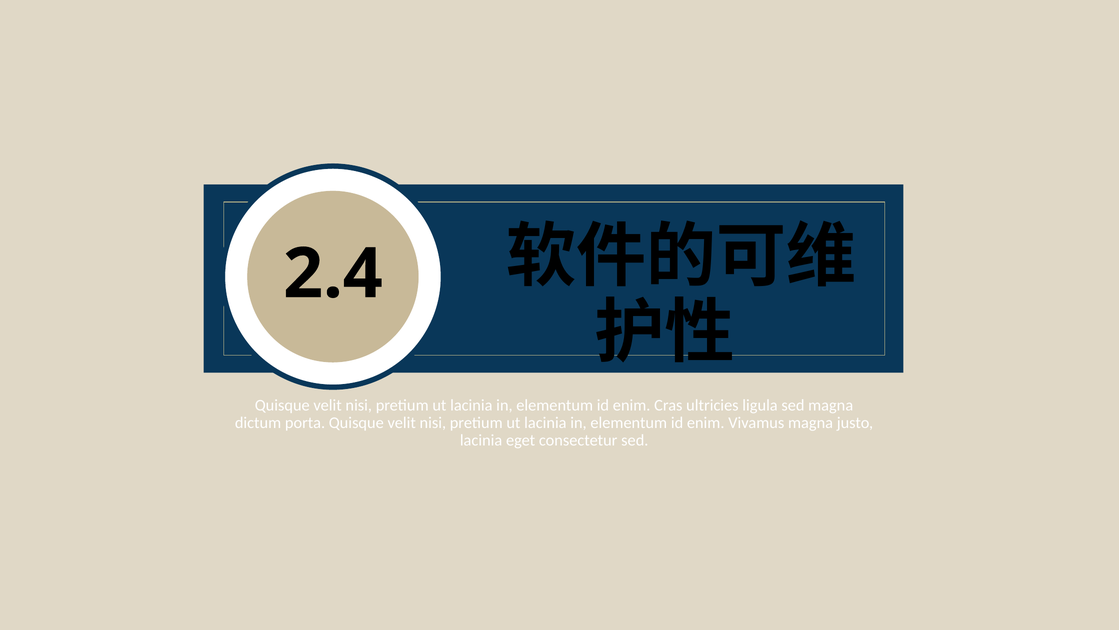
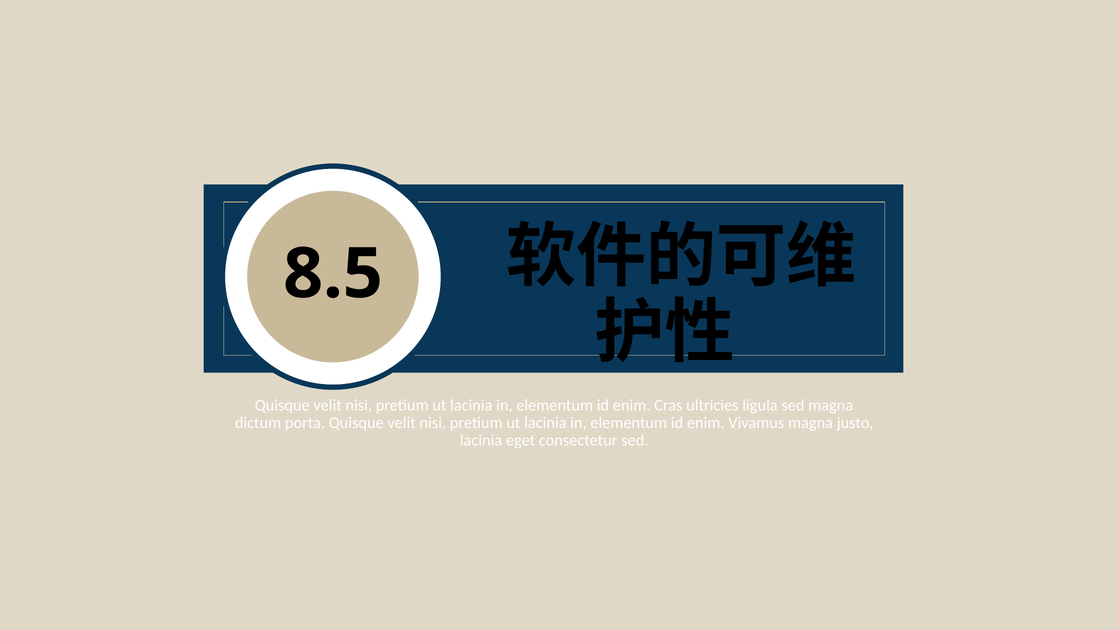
2.4: 2.4 -> 8.5 (333, 274)
